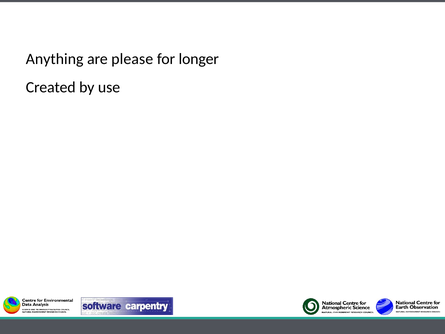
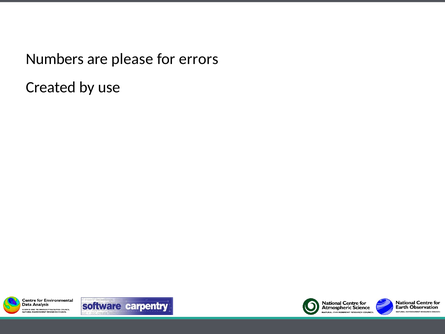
Anything: Anything -> Numbers (55, 59)
longer: longer -> errors (199, 59)
